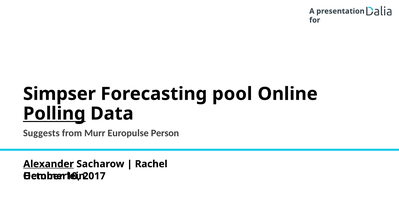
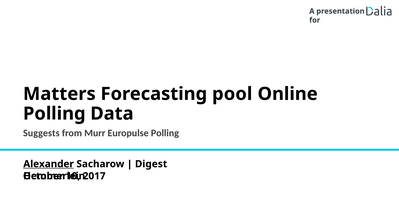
Simpser: Simpser -> Matters (59, 94)
Polling underline: present -> none (54, 114)
Europulse Person: Person -> Polling (165, 133)
Rachel: Rachel -> Digest (151, 164)
